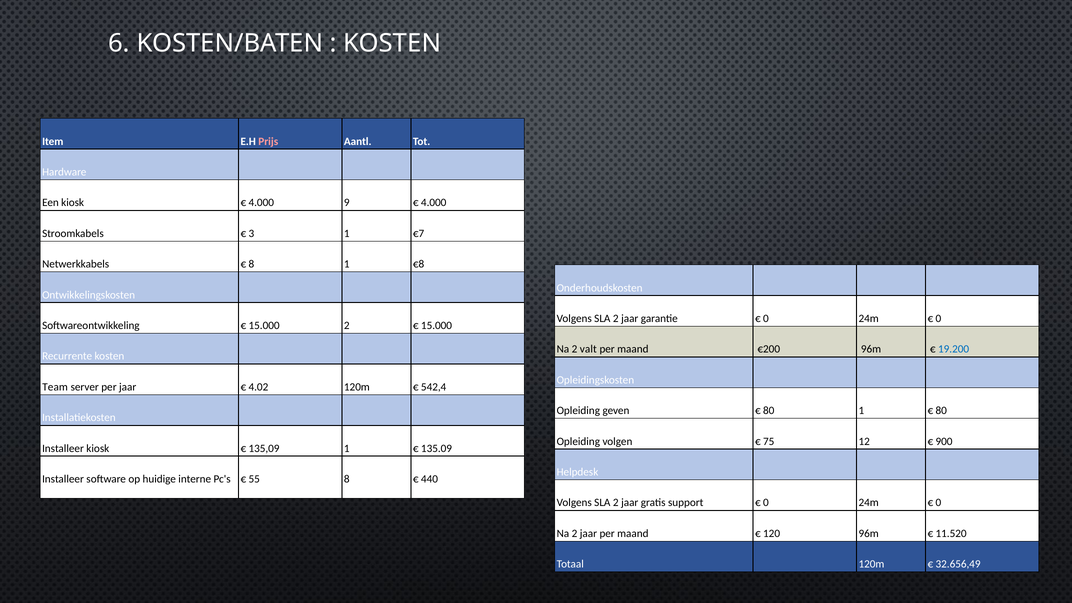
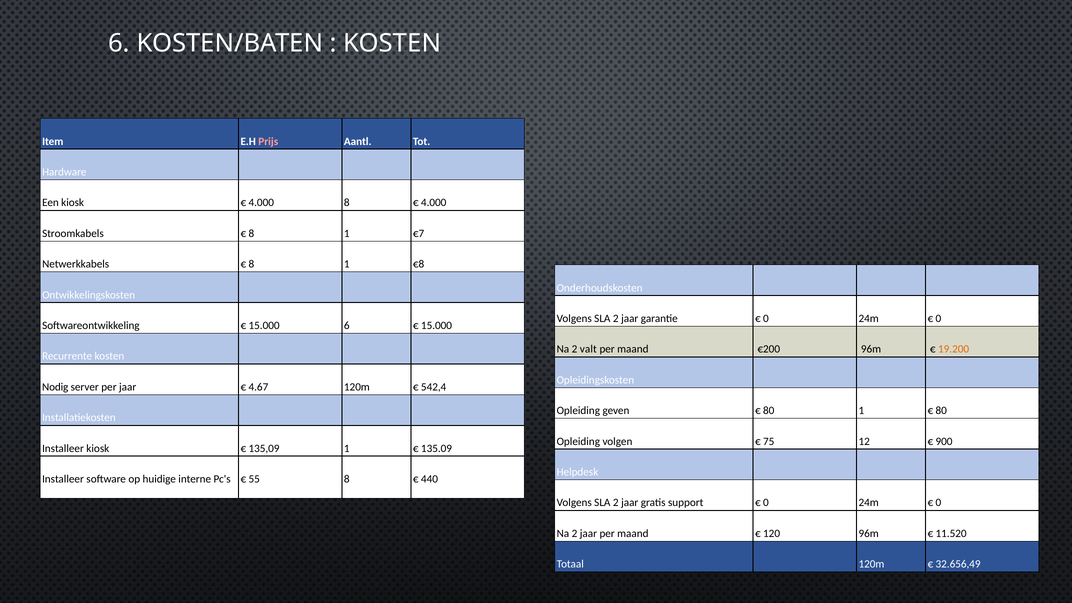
4.000 9: 9 -> 8 (347, 203)
3: 3 -> 8 (251, 233)
15.000 2: 2 -> 6 (347, 326)
19.200 colour: blue -> orange (954, 349)
Team: Team -> Nodig (55, 387)
4.02: 4.02 -> 4.67 (258, 387)
